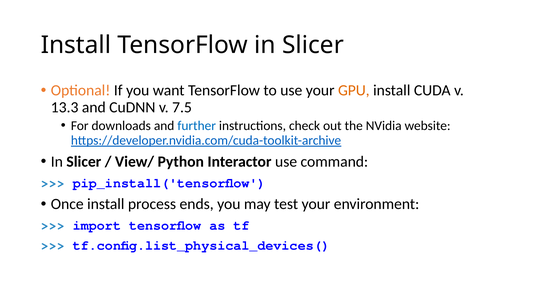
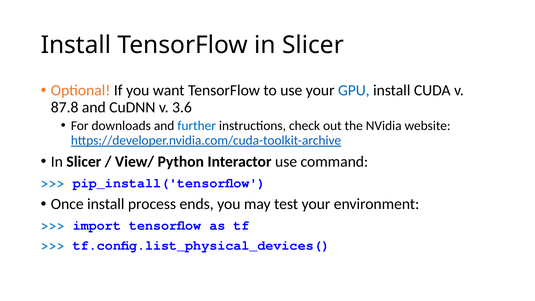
GPU colour: orange -> blue (354, 90)
13.3: 13.3 -> 87.8 (65, 107)
7.5: 7.5 -> 3.6 (182, 107)
